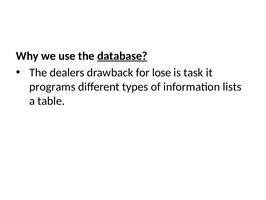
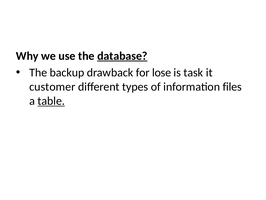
dealers: dealers -> backup (67, 72)
programs: programs -> customer (52, 87)
lists: lists -> files (232, 87)
table underline: none -> present (51, 101)
